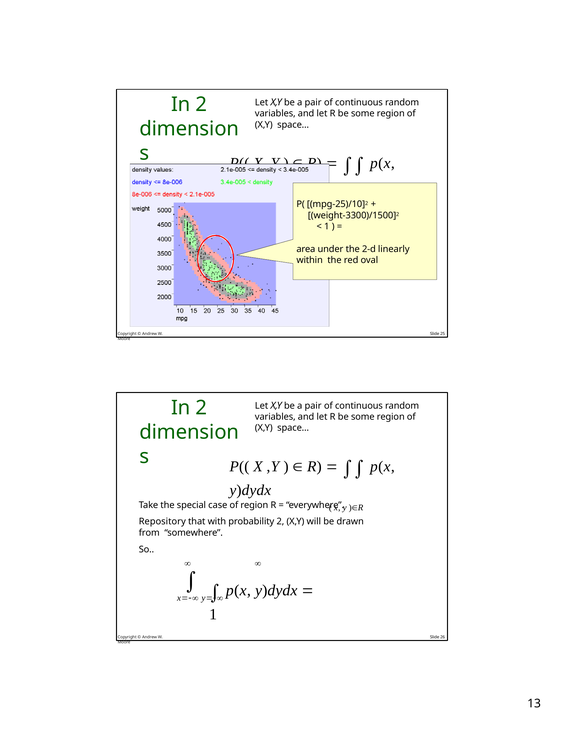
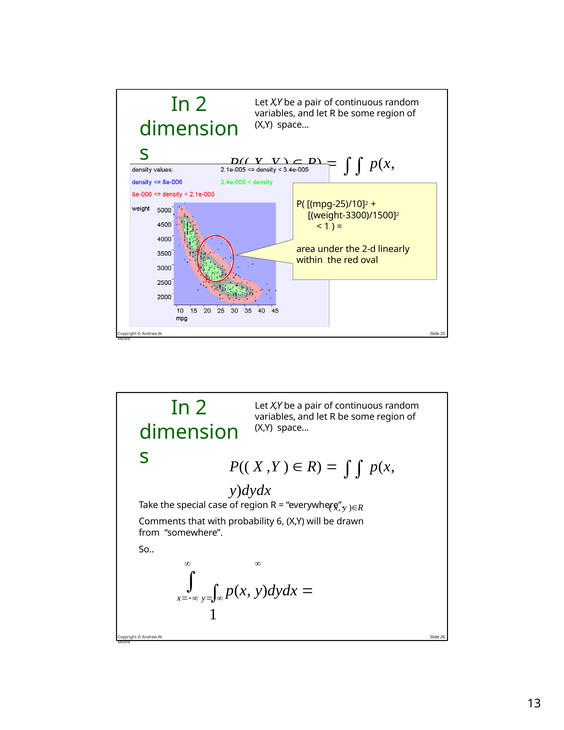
Repository: Repository -> Comments (162, 522)
probability 2: 2 -> 6 (280, 522)
